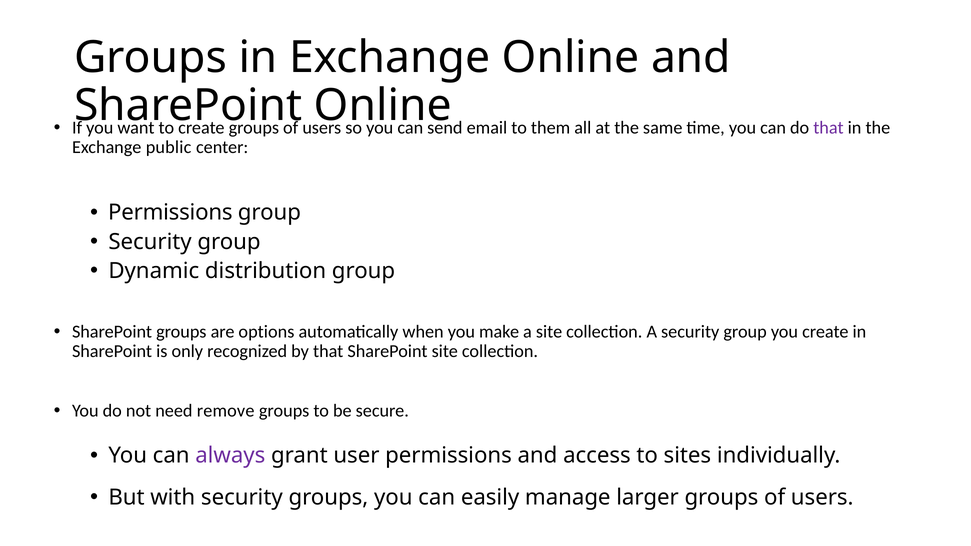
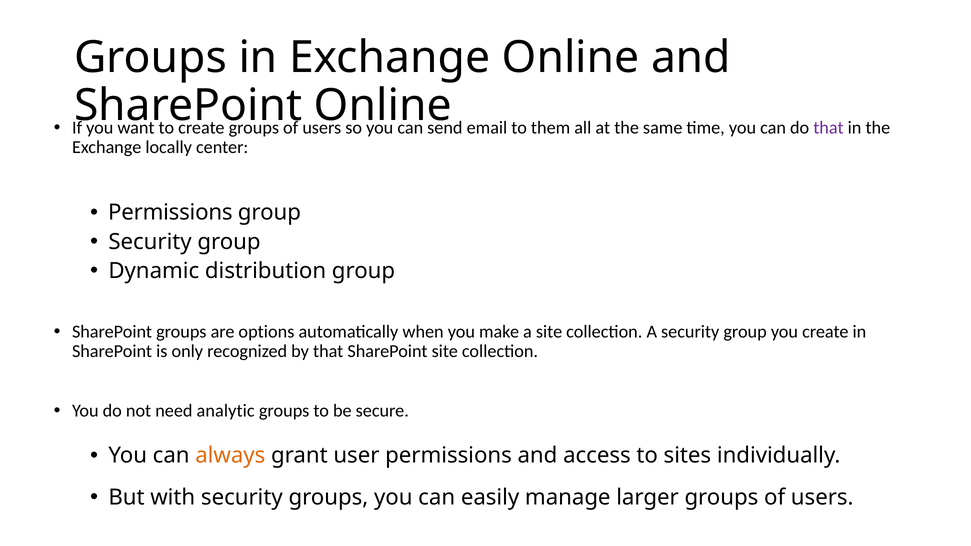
public: public -> locally (169, 147)
remove: remove -> analytic (226, 411)
always colour: purple -> orange (230, 456)
